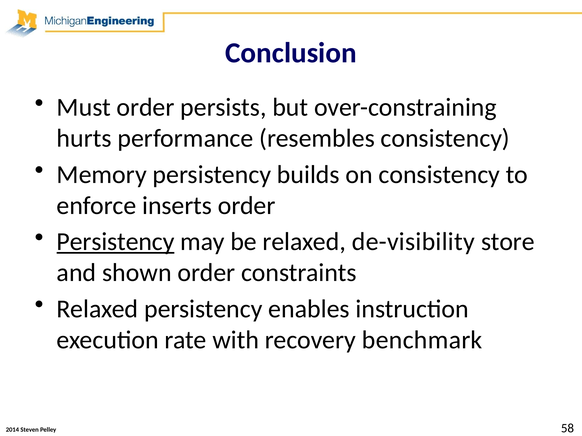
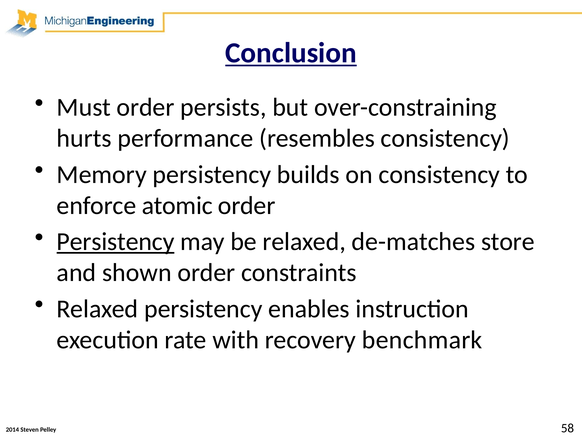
Conclusion underline: none -> present (291, 53)
inserts: inserts -> atomic (177, 206)
de-visibility: de-visibility -> de-matches (413, 242)
